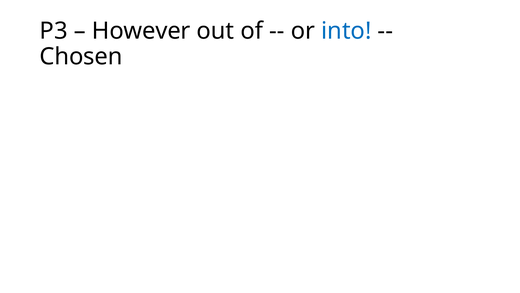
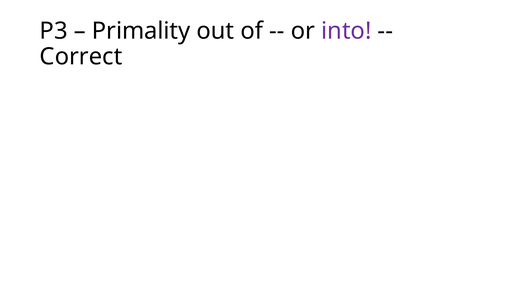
However: However -> Primality (141, 31)
into colour: blue -> purple (346, 31)
Chosen: Chosen -> Correct (81, 57)
